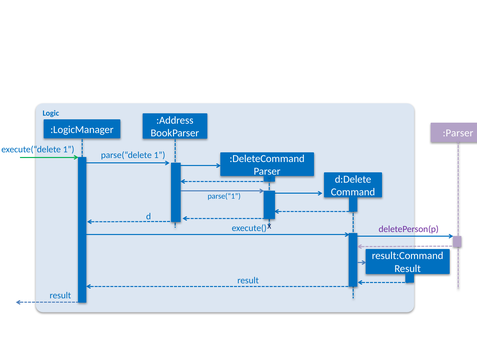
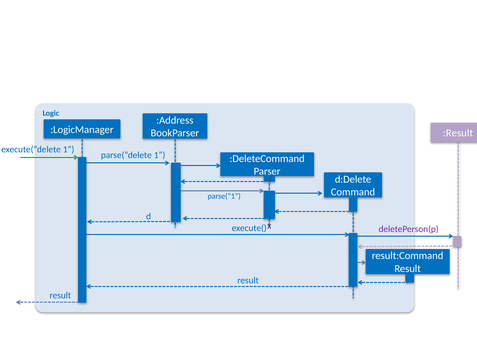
:Parser: :Parser -> :Result (458, 133)
